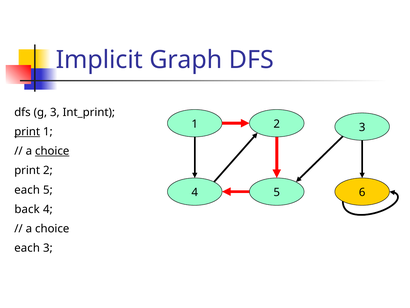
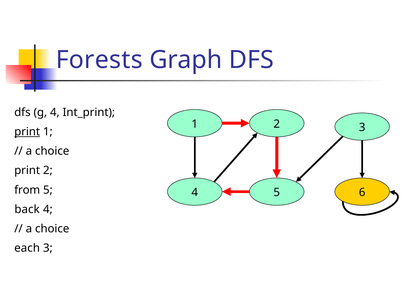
Implicit: Implicit -> Forests (99, 60)
g 3: 3 -> 4 (55, 112)
choice underline: present -> none (52, 151)
each: each -> from (27, 190)
